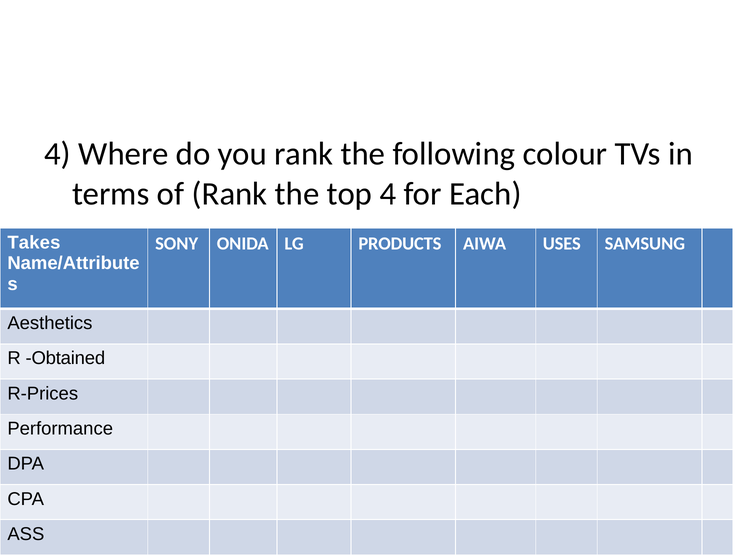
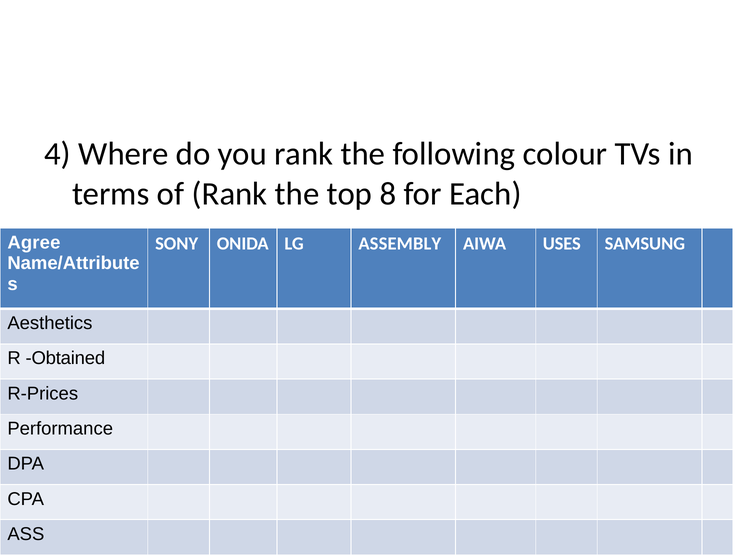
top 4: 4 -> 8 (388, 194)
Takes: Takes -> Agree (34, 242)
PRODUCTS: PRODUCTS -> ASSEMBLY (400, 243)
